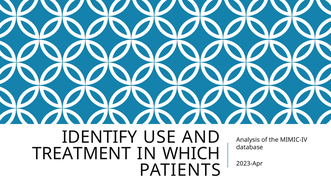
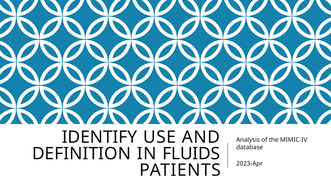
TREATMENT: TREATMENT -> DEFINITION (81, 154)
WHICH: WHICH -> FLUIDS (191, 154)
